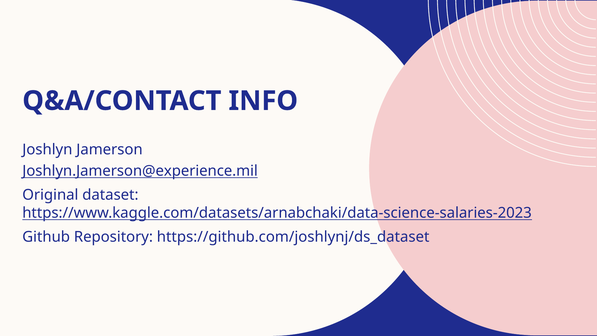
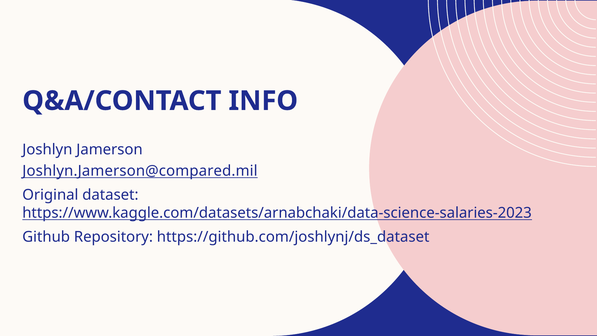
Joshlyn.Jamerson@experience.mil: Joshlyn.Jamerson@experience.mil -> Joshlyn.Jamerson@compared.mil (140, 171)
